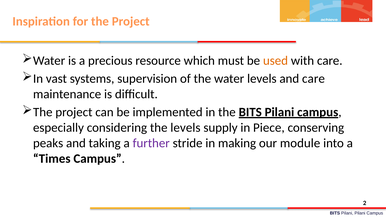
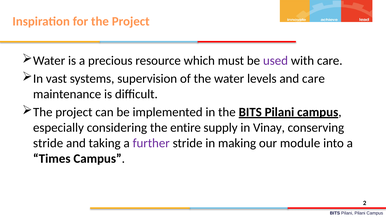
used colour: orange -> purple (275, 61)
the levels: levels -> entire (186, 128)
Piece: Piece -> Vinay (269, 128)
peaks: peaks -> stride (48, 143)
